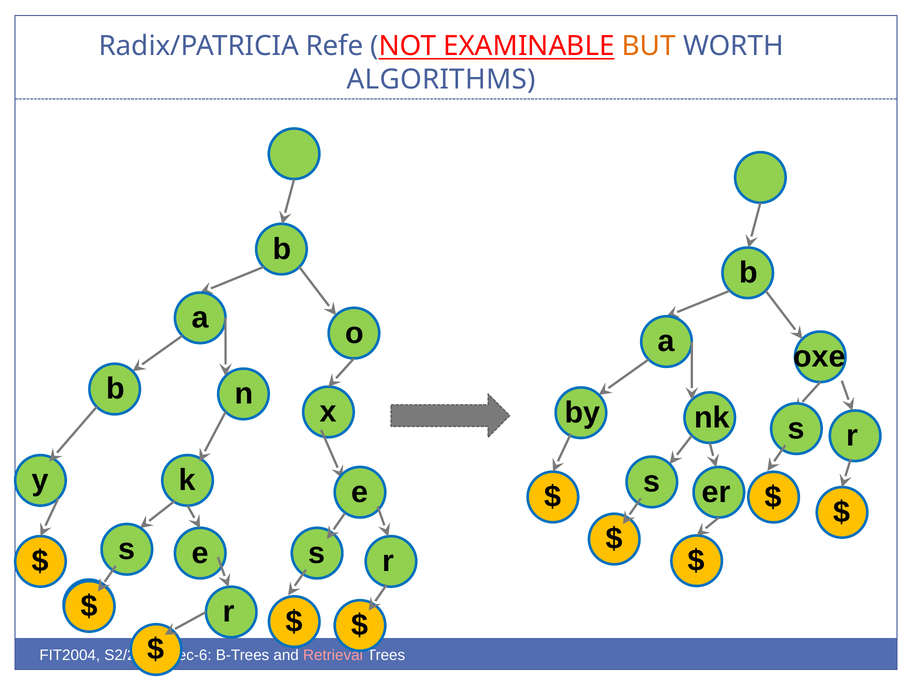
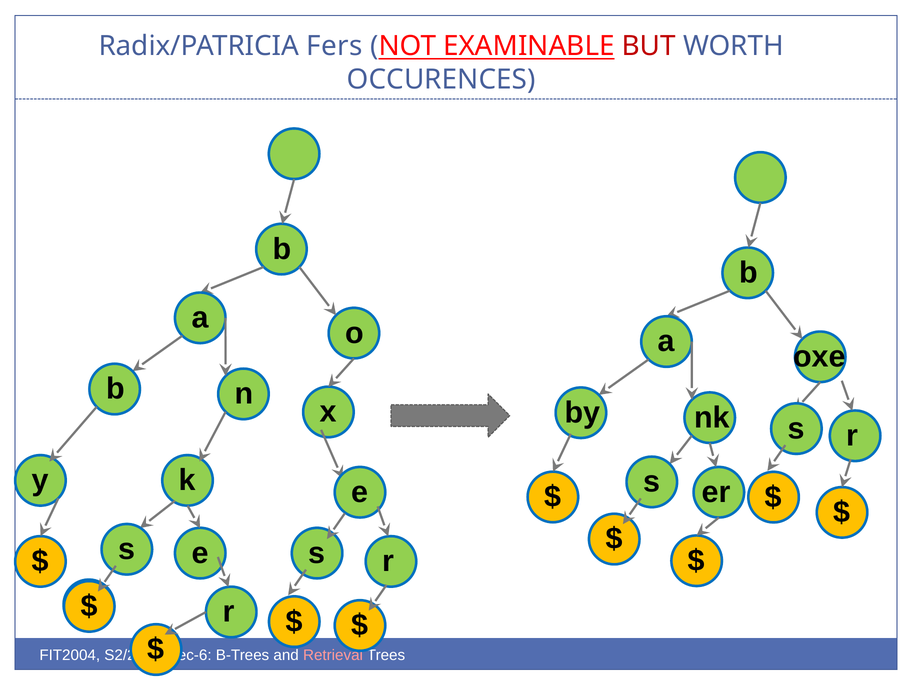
Refe: Refe -> Fers (334, 46)
BUT colour: orange -> red (649, 46)
ALGORITHMS: ALGORITHMS -> OCCURENCES (441, 79)
